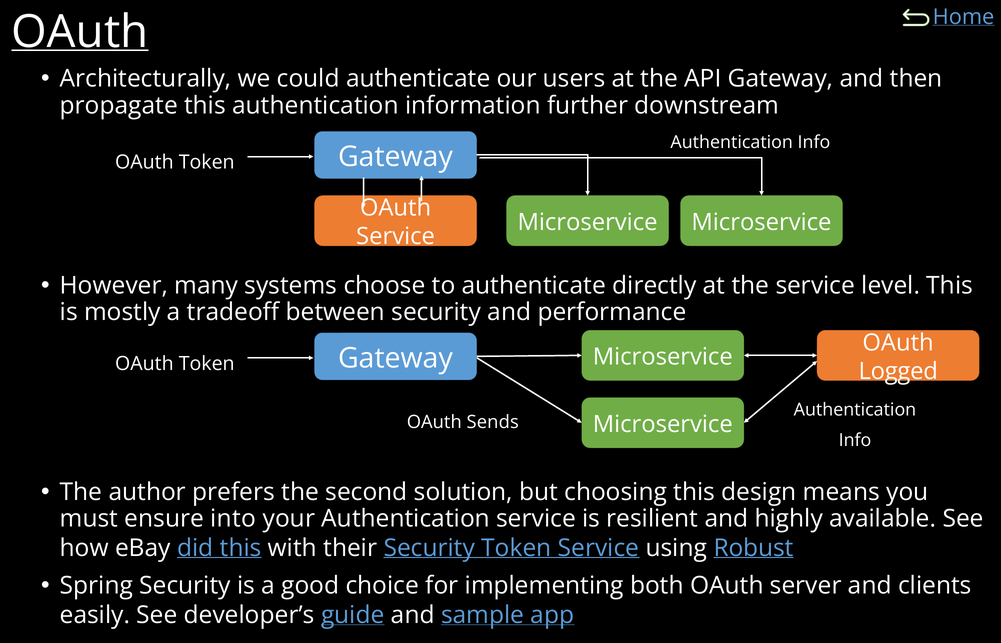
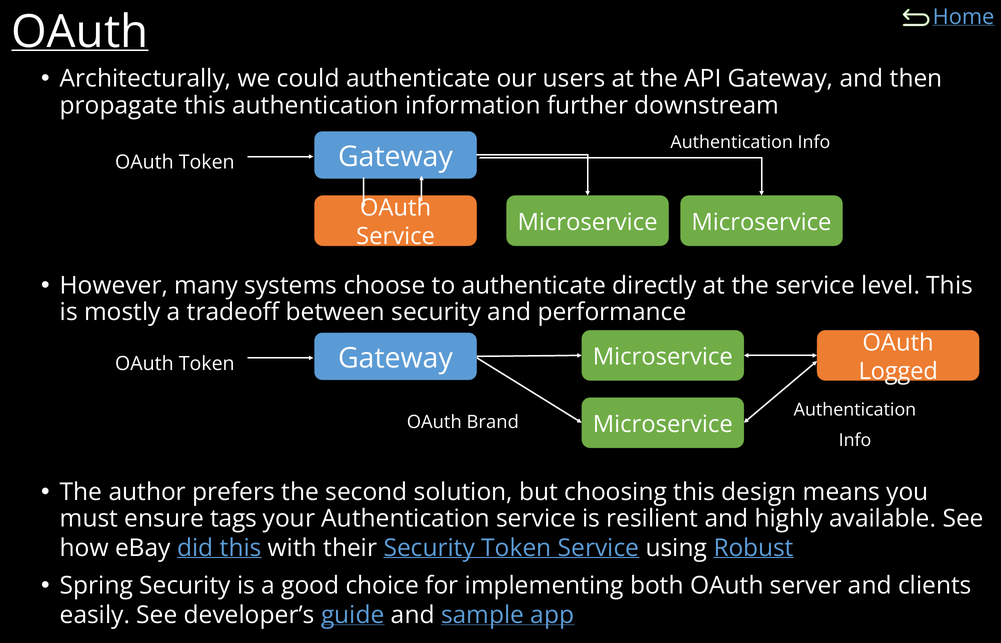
Sends: Sends -> Brand (493, 422)
into: into -> tags (234, 519)
